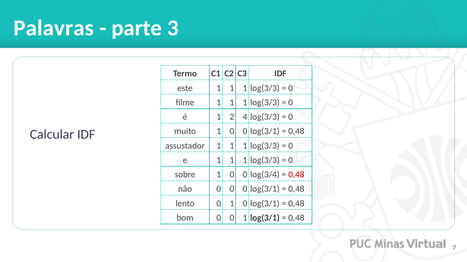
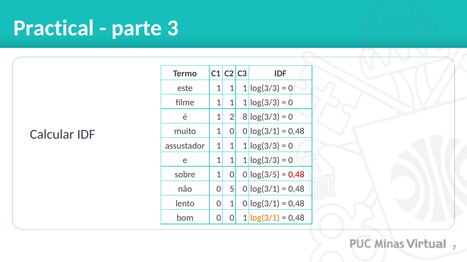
Palavras: Palavras -> Practical (54, 28)
4: 4 -> 8 (245, 117)
log(3/4: log(3/4 -> log(3/5 (265, 175)
não 0 0: 0 -> 5 (232, 189)
log(3/1 colour: black -> orange (265, 218)
